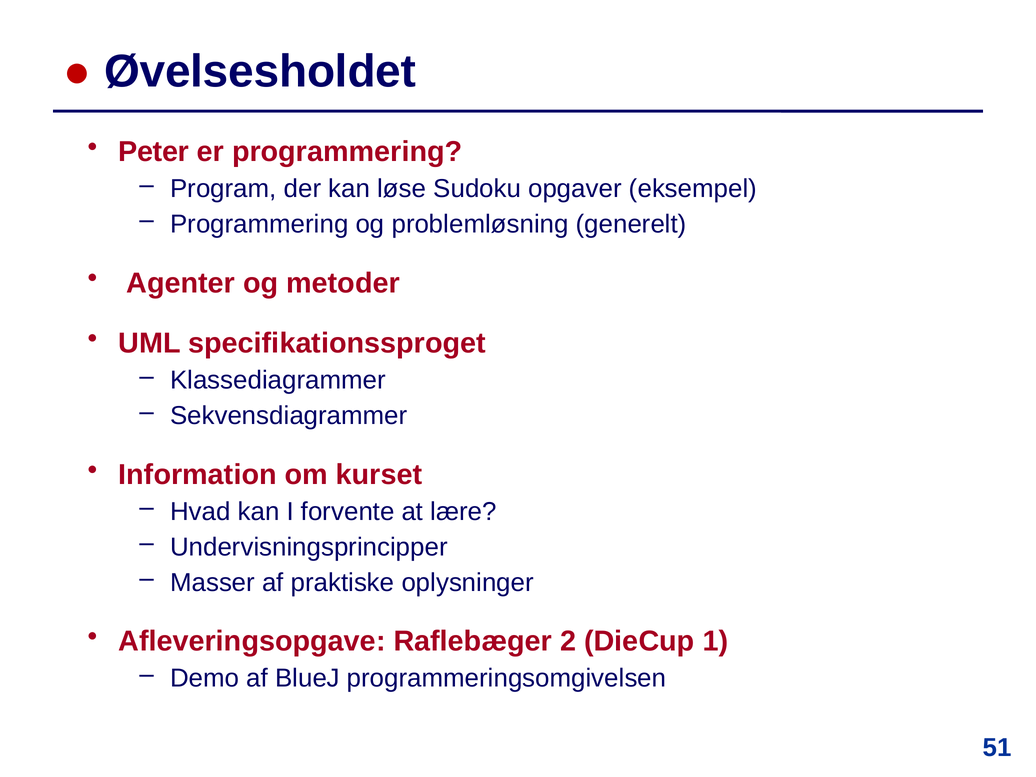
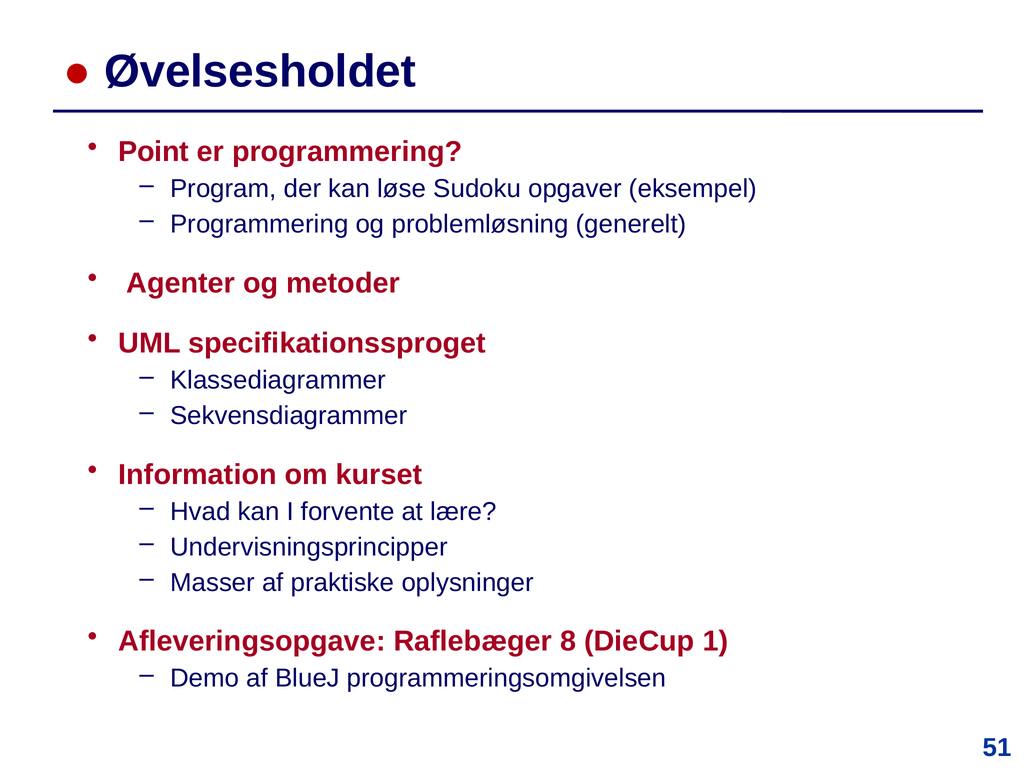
Peter: Peter -> Point (154, 152)
2: 2 -> 8 (568, 641)
